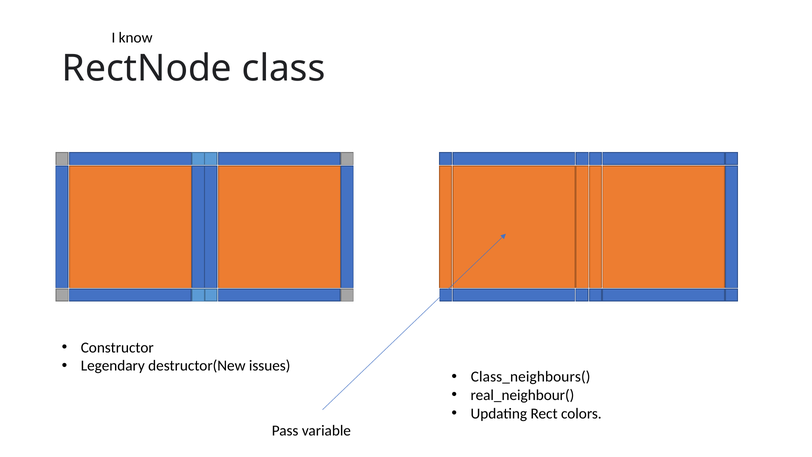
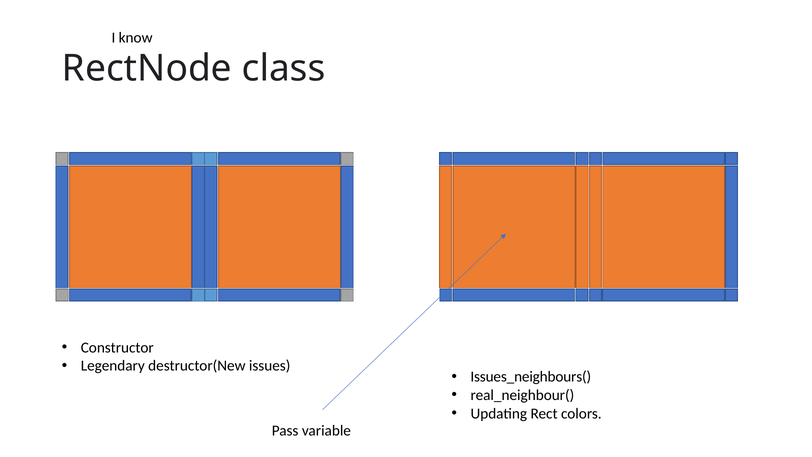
Class_neighbours(: Class_neighbours( -> Issues_neighbours( (531, 377)
